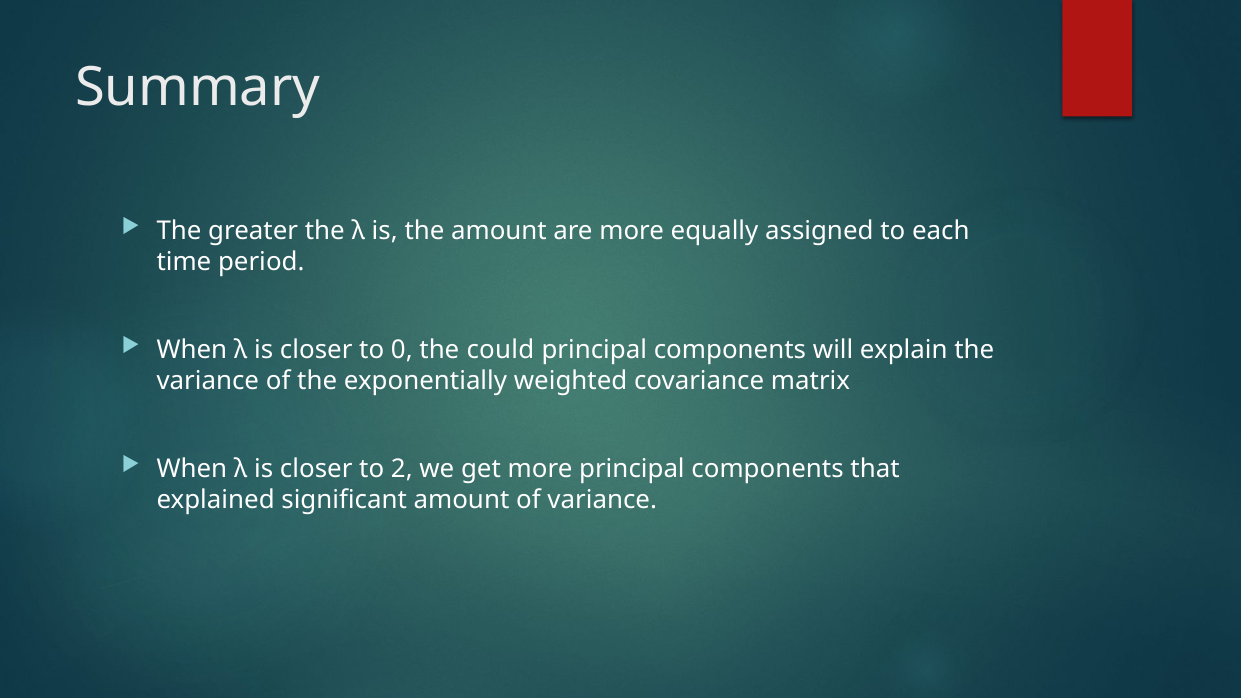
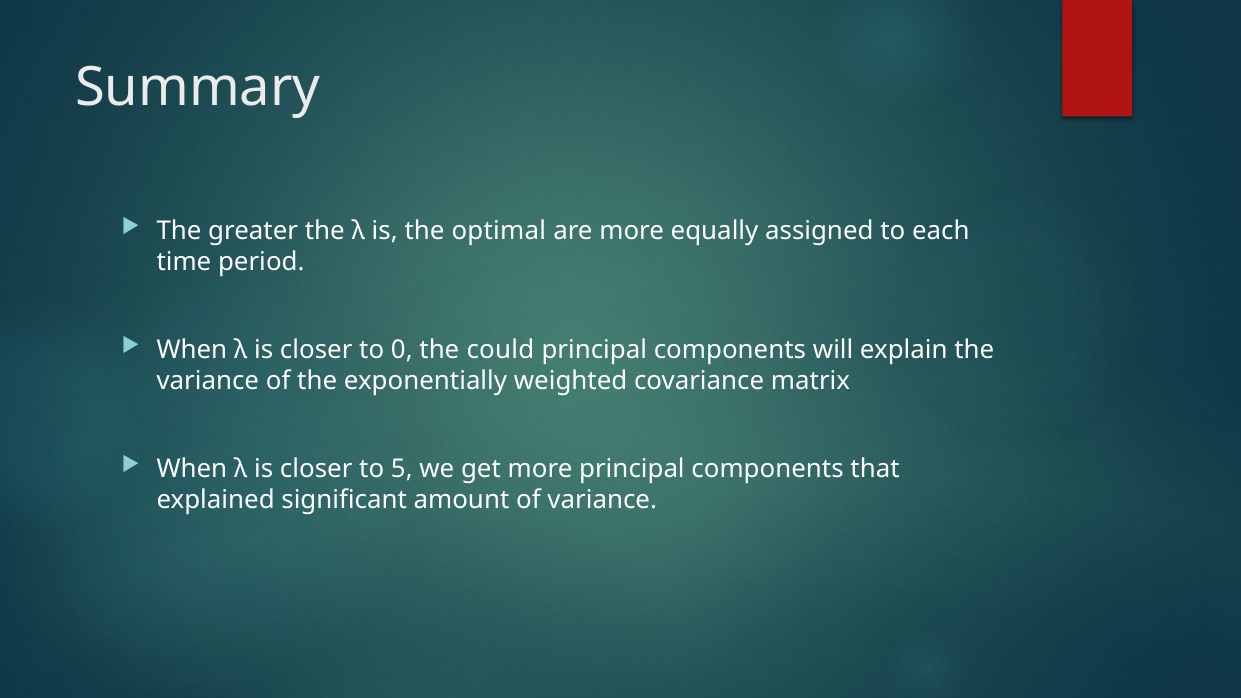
the amount: amount -> optimal (499, 231)
2: 2 -> 5 (402, 469)
